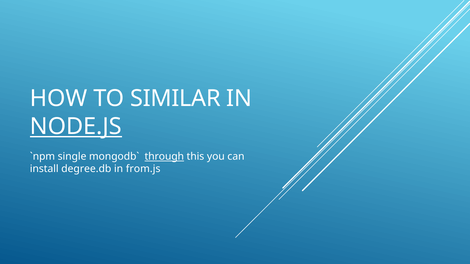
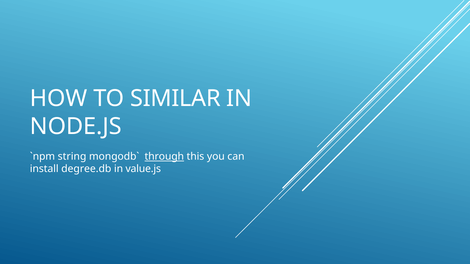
NODE.JS underline: present -> none (76, 127)
single: single -> string (72, 157)
from.js: from.js -> value.js (143, 169)
